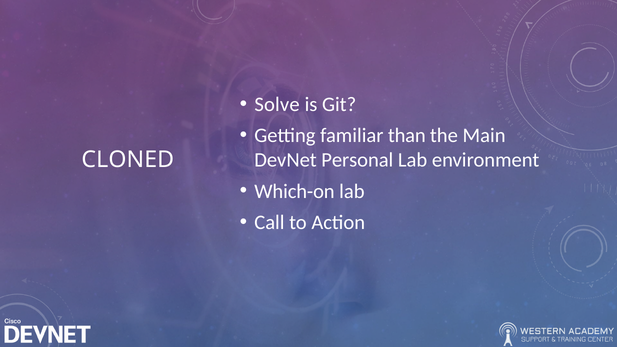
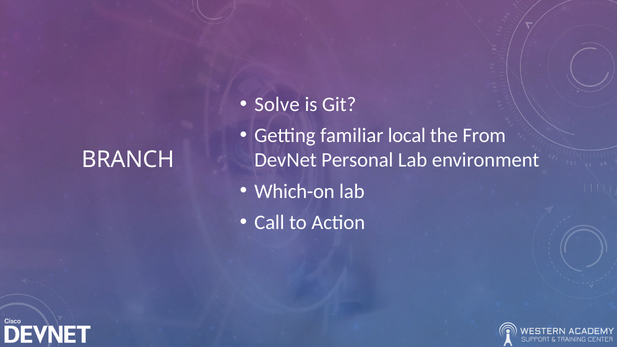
than: than -> local (407, 135)
Main: Main -> From (484, 135)
CLONED: CLONED -> BRANCH (128, 160)
